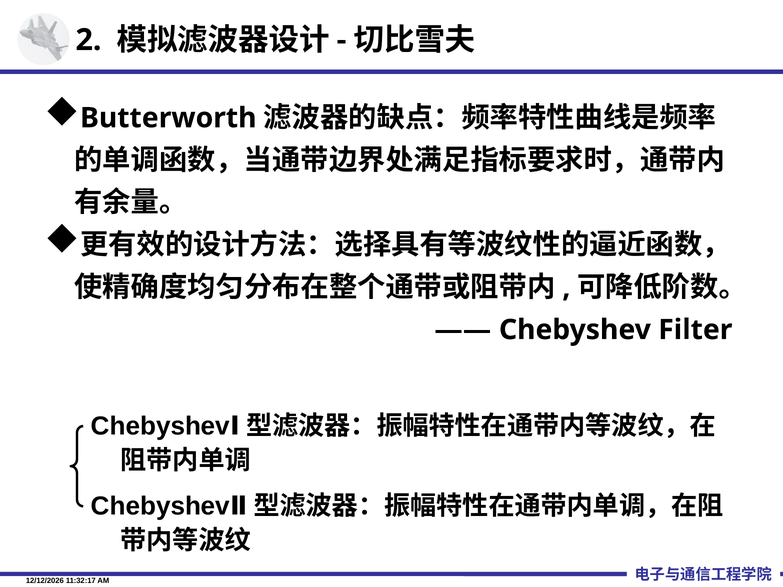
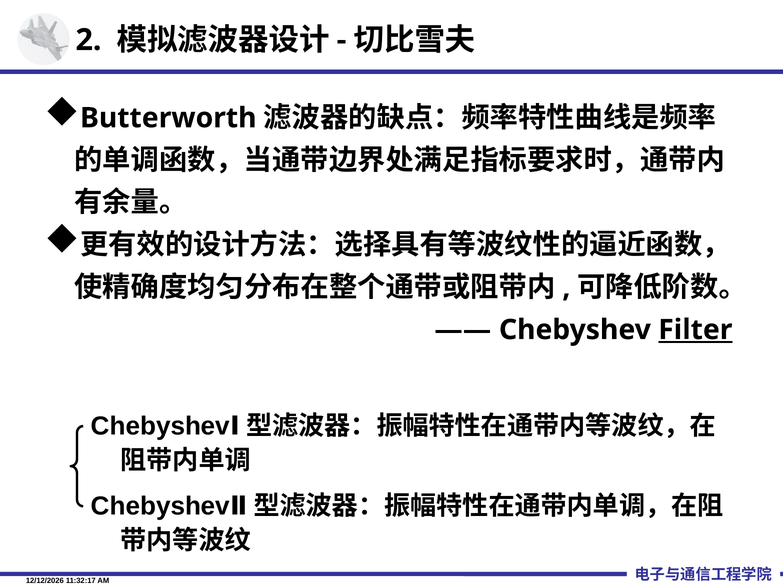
Filter underline: none -> present (695, 330)
